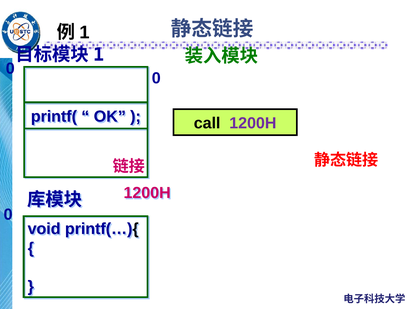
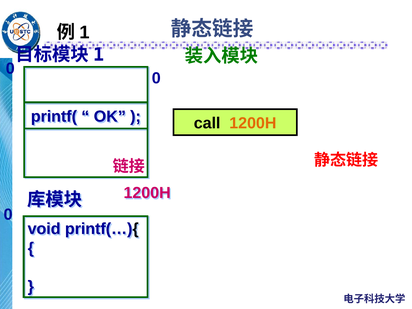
1200H colour: purple -> orange (253, 123)
